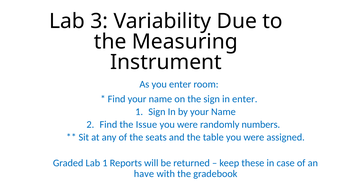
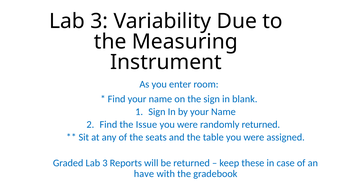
in enter: enter -> blank (245, 99)
randomly numbers: numbers -> returned (261, 125)
Graded Lab 1: 1 -> 3 (105, 163)
